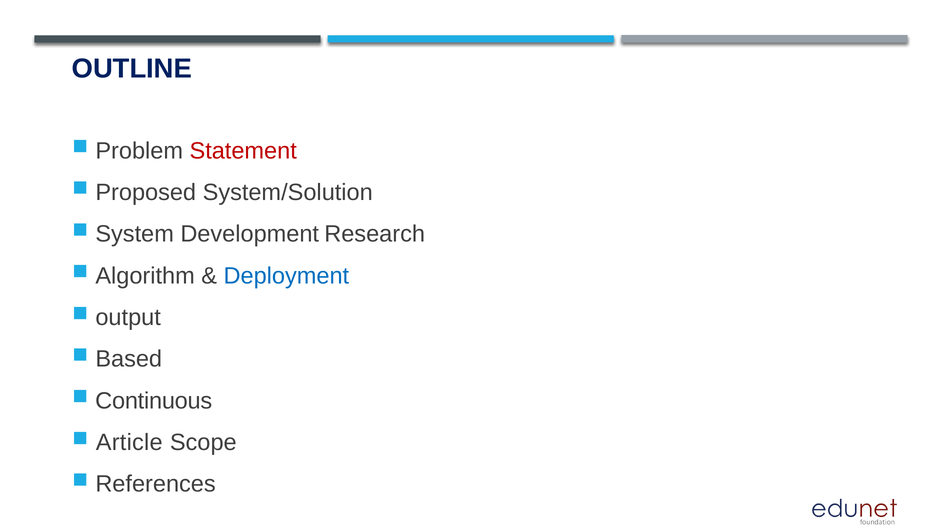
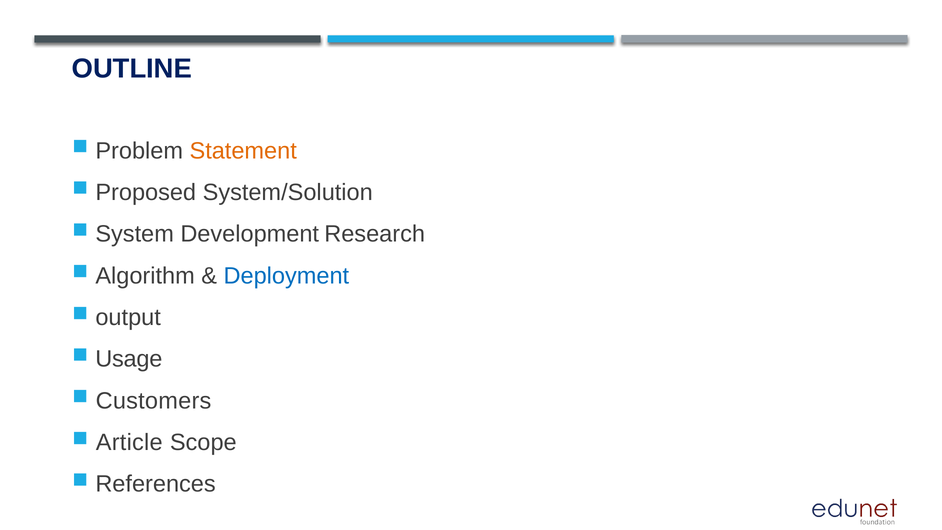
Statement colour: red -> orange (243, 151)
Based: Based -> Usage (129, 359)
Continuous: Continuous -> Customers (154, 401)
